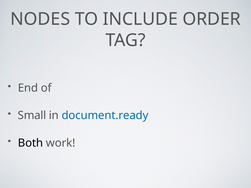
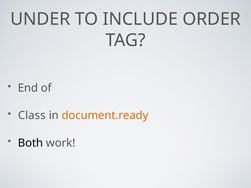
NODES: NODES -> UNDER (40, 19)
Small: Small -> Class (32, 116)
document.ready colour: blue -> orange (105, 116)
